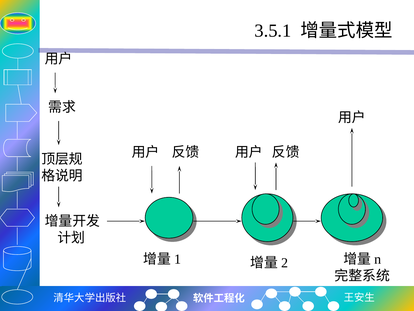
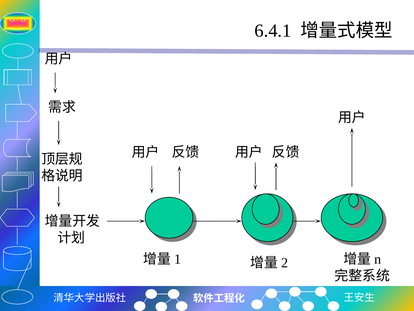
3.5.1: 3.5.1 -> 6.4.1 (273, 31)
